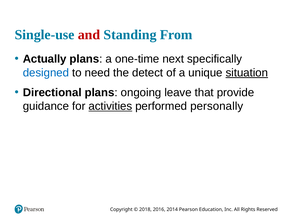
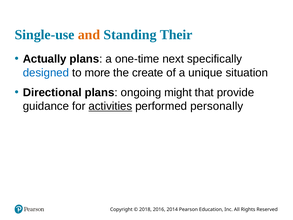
and colour: red -> orange (89, 35)
From: From -> Their (176, 35)
need: need -> more (97, 73)
detect: detect -> create (148, 73)
situation underline: present -> none (247, 73)
leave: leave -> might (178, 92)
